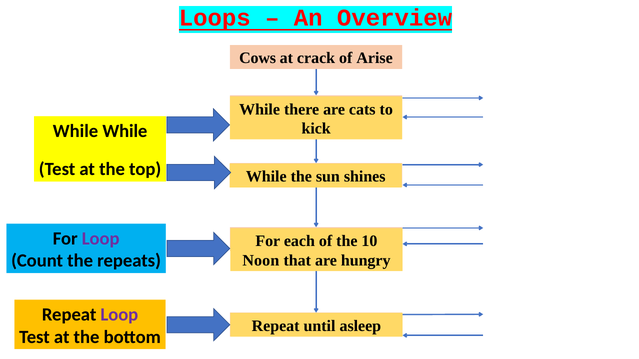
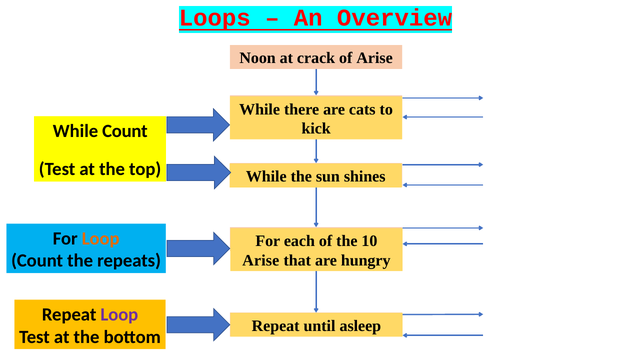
Cows: Cows -> Noon (258, 58)
While While: While -> Count (125, 131)
Loop colour: purple -> orange (101, 239)
Noon: Noon -> Arise (261, 261)
